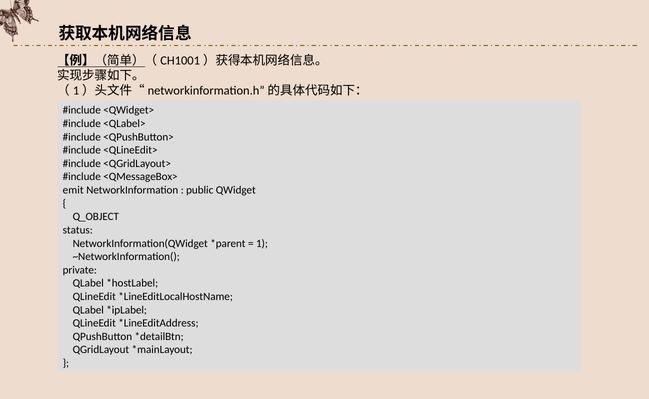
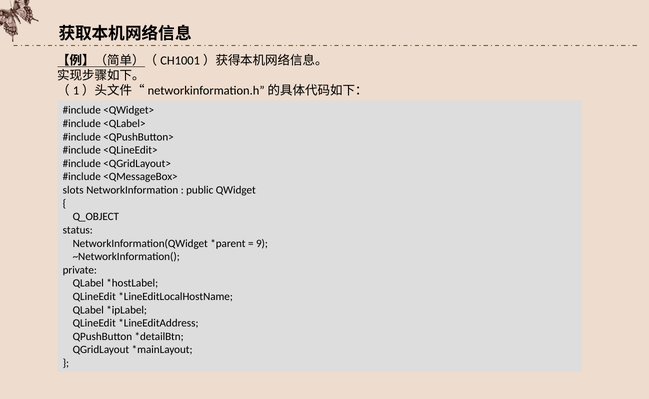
emit: emit -> slots (73, 190)
1: 1 -> 9 (262, 243)
